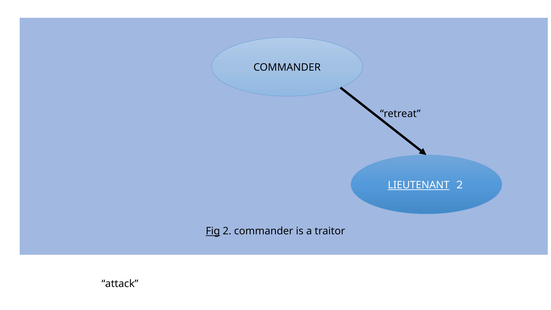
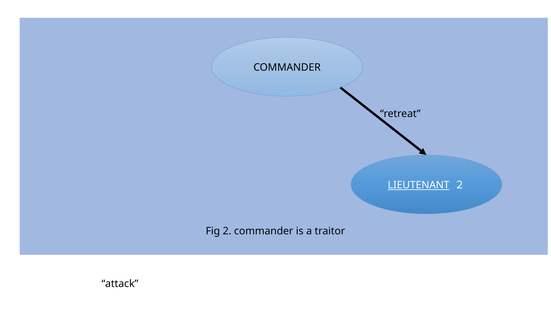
Fig underline: present -> none (213, 231)
